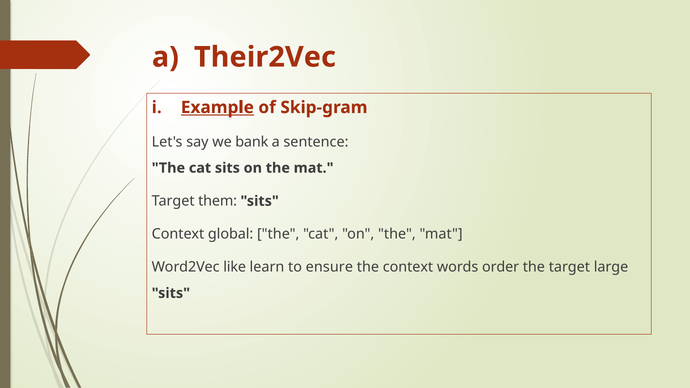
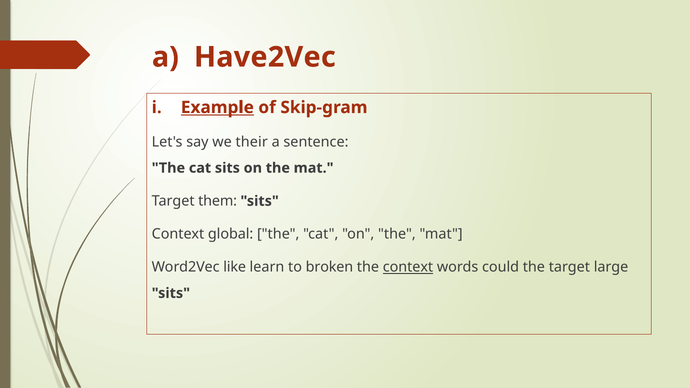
Their2Vec: Their2Vec -> Have2Vec (265, 57)
bank: bank -> their (252, 142)
ensure: ensure -> broken (329, 267)
context underline: none -> present (408, 267)
order: order -> could (501, 267)
